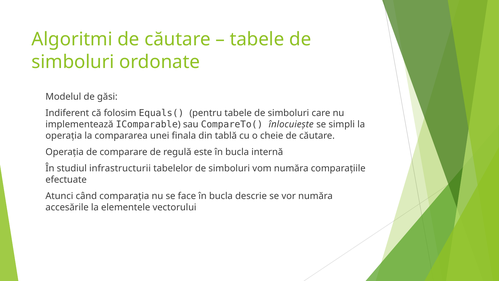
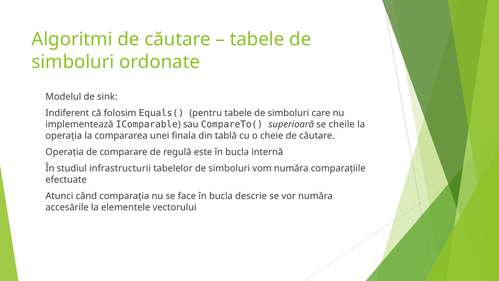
găsi: găsi -> sink (107, 97)
înlocuiește: înlocuiește -> superioară (291, 124)
simpli: simpli -> cheile (342, 124)
